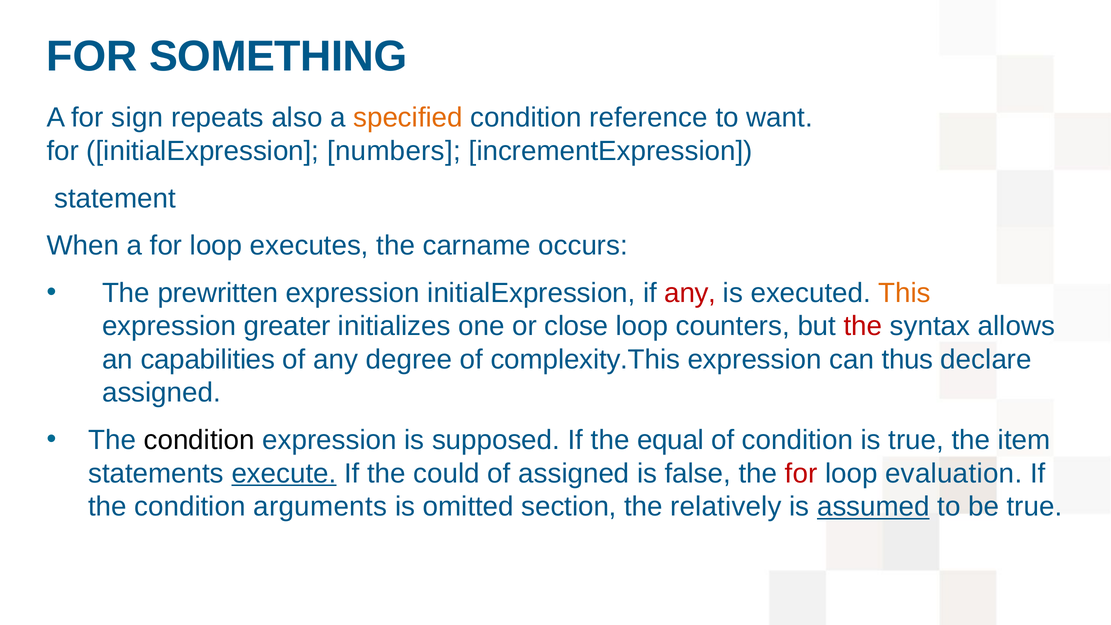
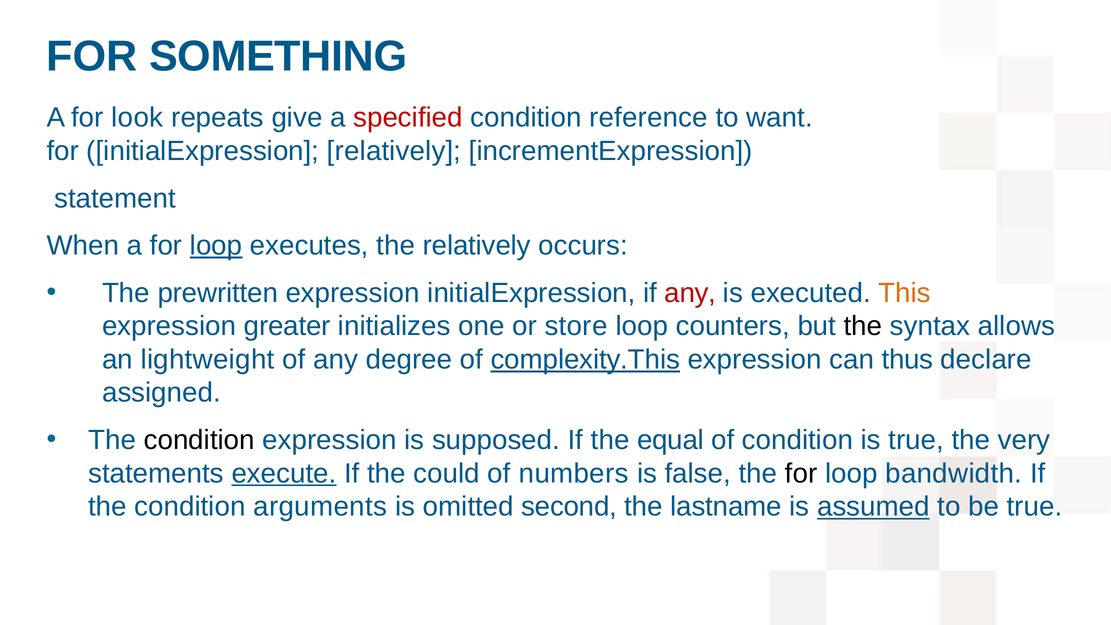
sign: sign -> look (137, 118)
also: also -> give (297, 118)
specified colour: orange -> red (408, 118)
initialExpression numbers: numbers -> relatively (394, 151)
loop underline: none -> present (216, 246)
the carname: carname -> relatively (477, 246)
close: close -> store (576, 326)
the colour: red -> black (863, 326)
capabilities: capabilities -> lightweight (208, 359)
complexity.This underline: none -> present (585, 359)
item: item -> very (1024, 440)
of assigned: assigned -> numbers (574, 473)
for colour: red -> black (801, 473)
evaluation: evaluation -> bandwidth (954, 473)
section: section -> second (569, 507)
relatively: relatively -> lastname (726, 507)
